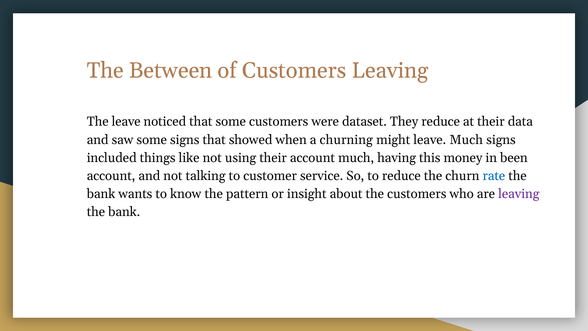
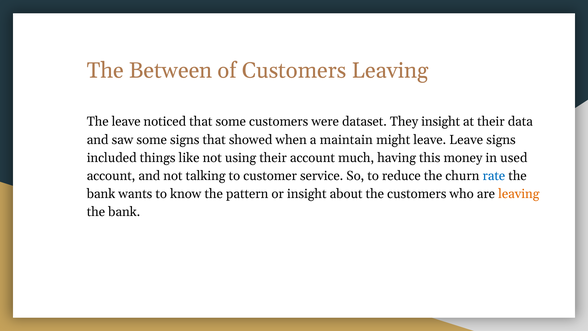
They reduce: reduce -> insight (441, 122)
churning: churning -> maintain (346, 140)
leave Much: Much -> Leave (466, 140)
been: been -> used (514, 158)
leaving colour: purple -> orange (519, 194)
